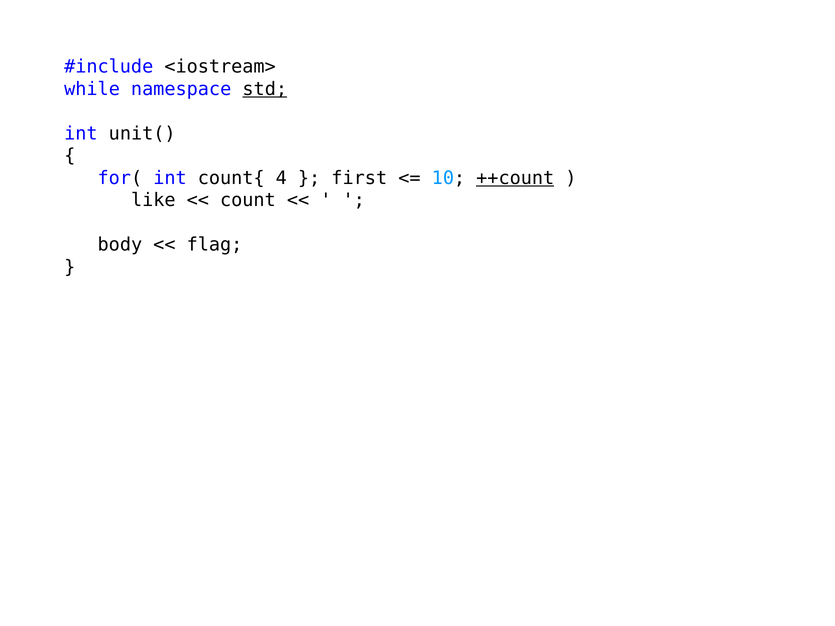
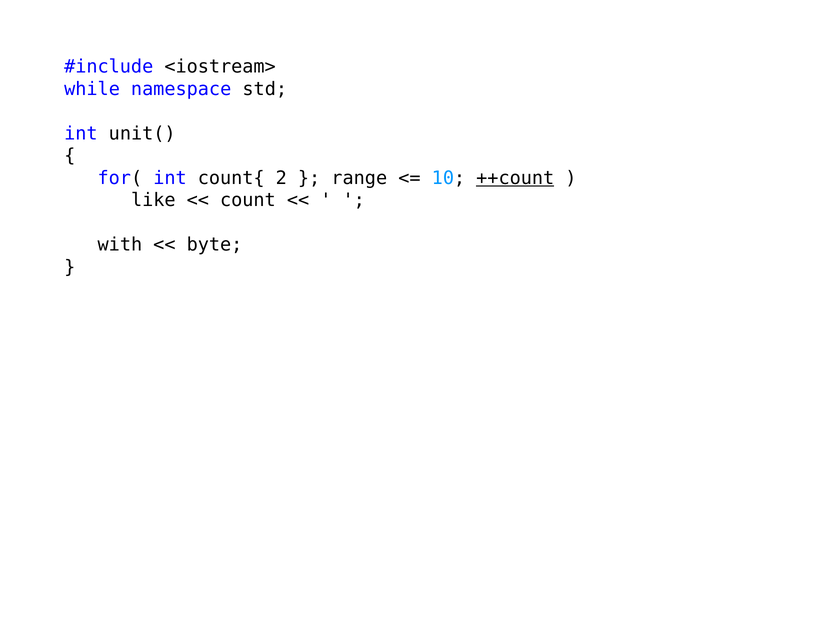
std underline: present -> none (265, 89)
4: 4 -> 2 (281, 178)
first: first -> range (359, 178)
body: body -> with (120, 245)
flag: flag -> byte (214, 245)
